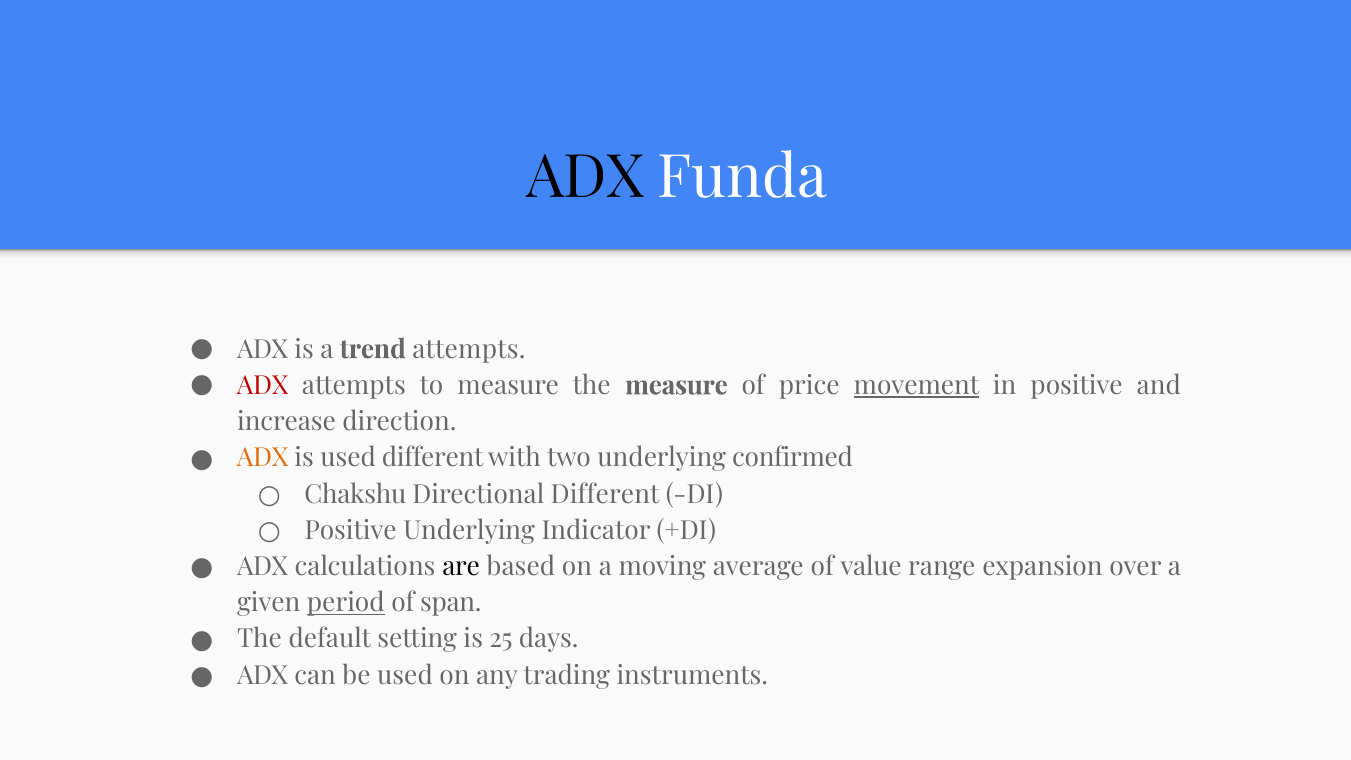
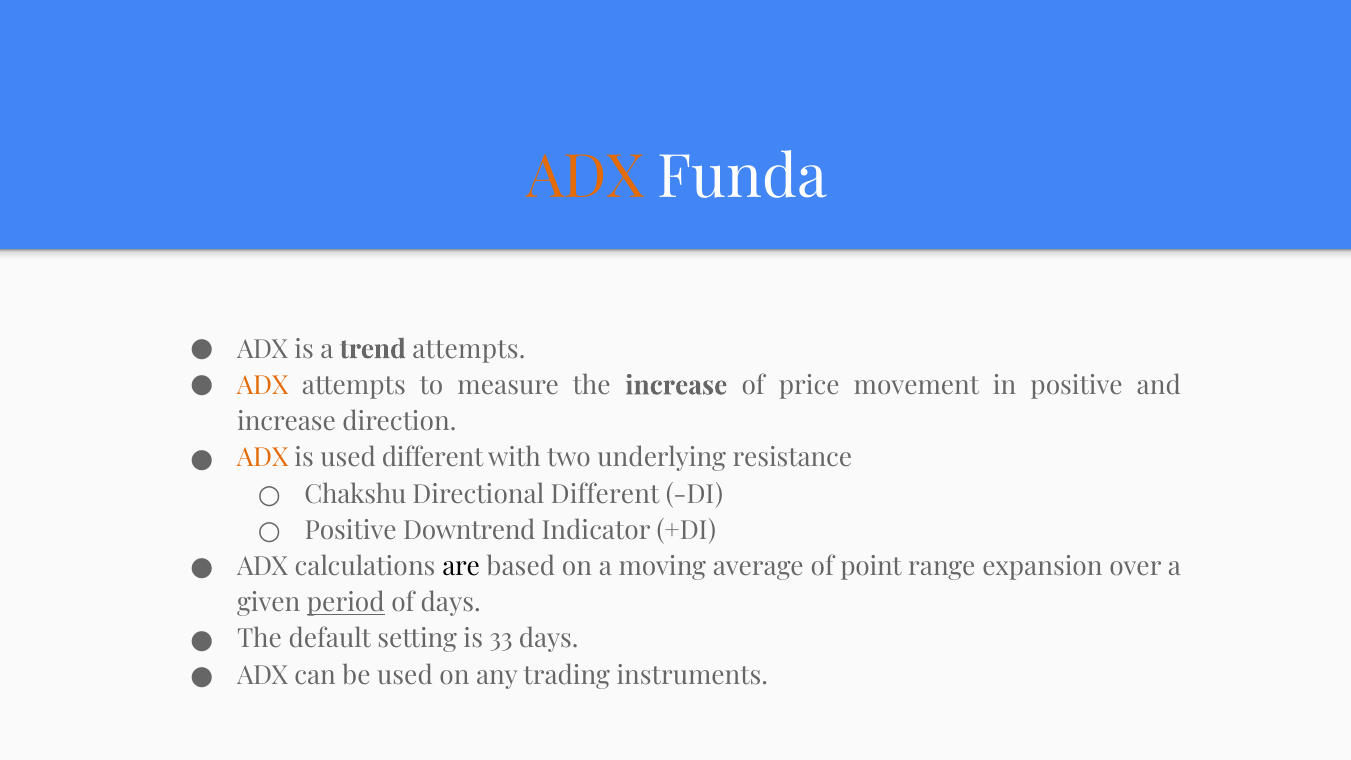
ADX colour: black -> orange (585, 177)
ADX colour: red -> orange (263, 386)
the measure: measure -> increase (676, 386)
movement underline: present -> none (916, 386)
confirmed: confirmed -> resistance (792, 458)
Positive Underlying: Underlying -> Downtrend (469, 531)
value: value -> point (871, 567)
of span: span -> days (451, 603)
25: 25 -> 33 (501, 639)
